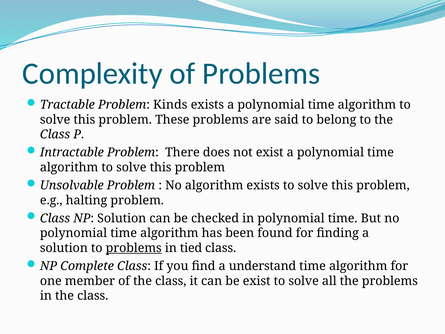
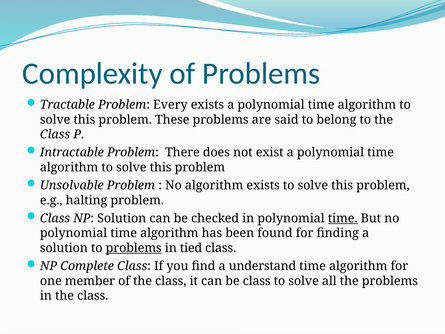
Kinds: Kinds -> Every (170, 105)
time underline: none -> present (343, 218)
be exist: exist -> class (257, 281)
